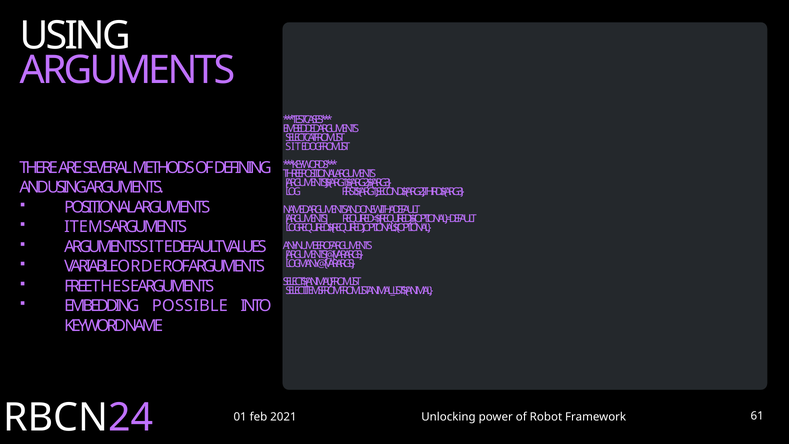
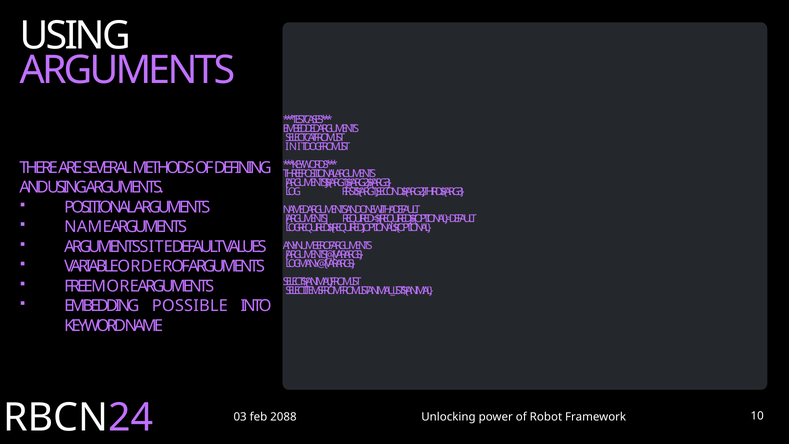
SITE: SITE -> INIT (296, 147)
ITEMS: ITEMS -> NAME (88, 227)
THESE: THESE -> MORE (115, 286)
01: 01 -> 03 (240, 417)
2021: 2021 -> 2088 (283, 417)
61: 61 -> 10 (757, 416)
